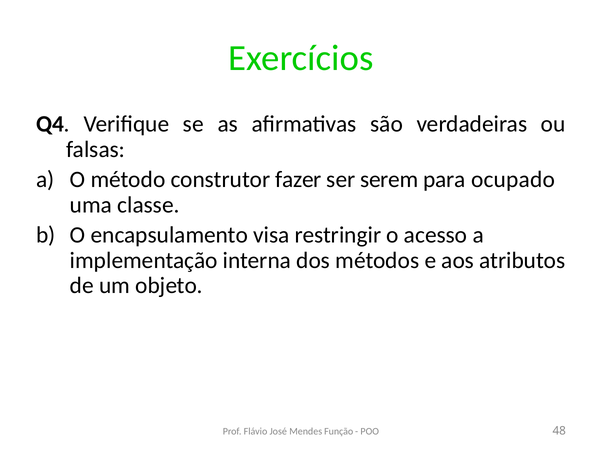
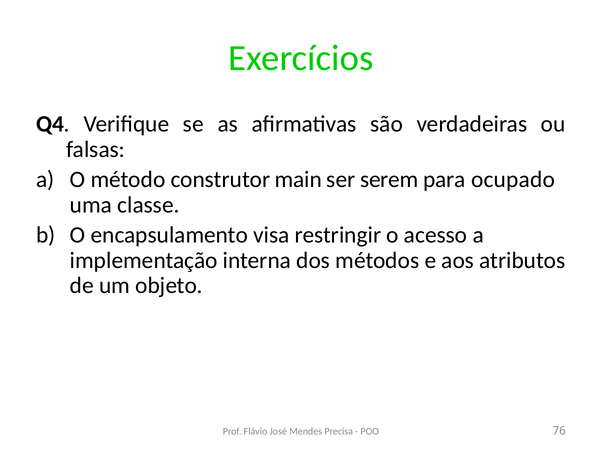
fazer: fazer -> main (298, 179)
Função: Função -> Precisa (339, 431)
48: 48 -> 76 (559, 430)
